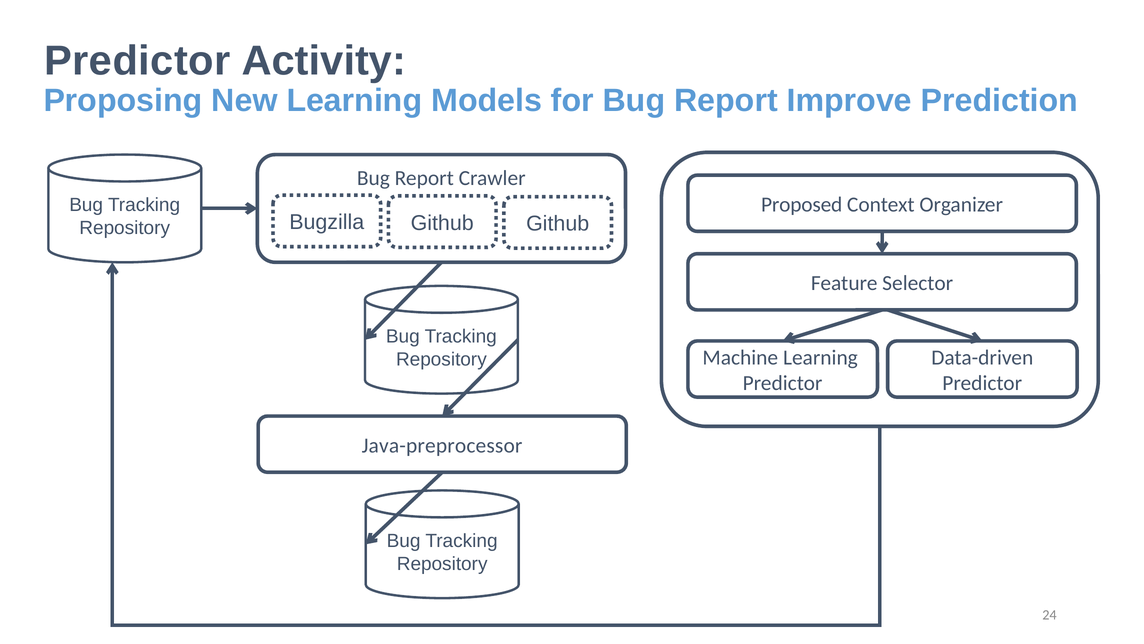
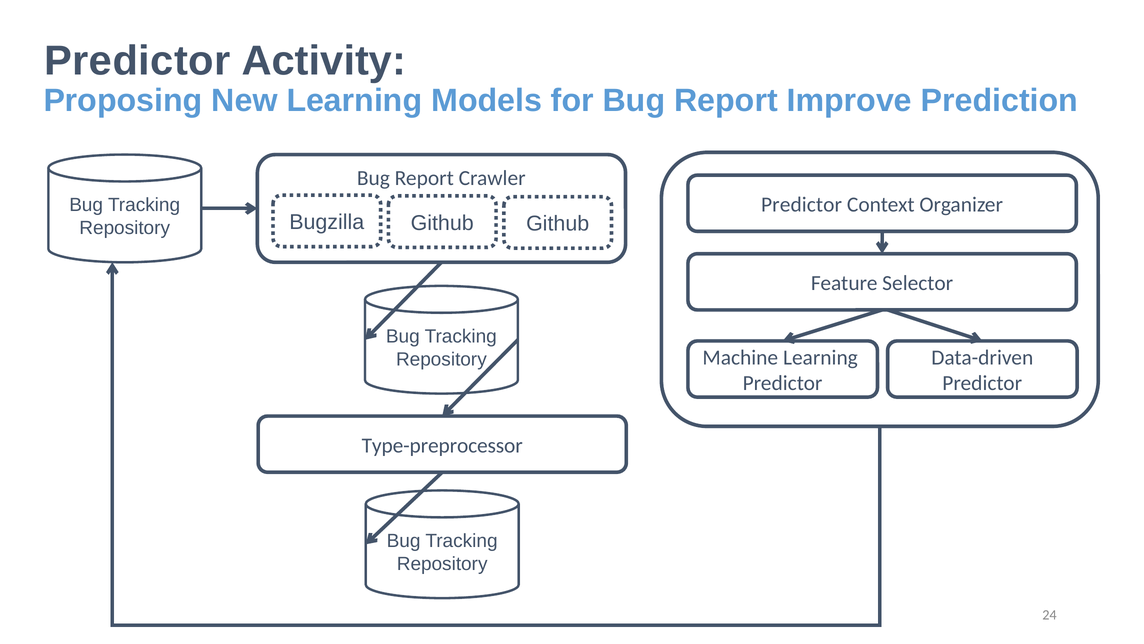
Proposed: Proposed -> Predictor (802, 205)
Java-preprocessor: Java-preprocessor -> Type-preprocessor (442, 445)
